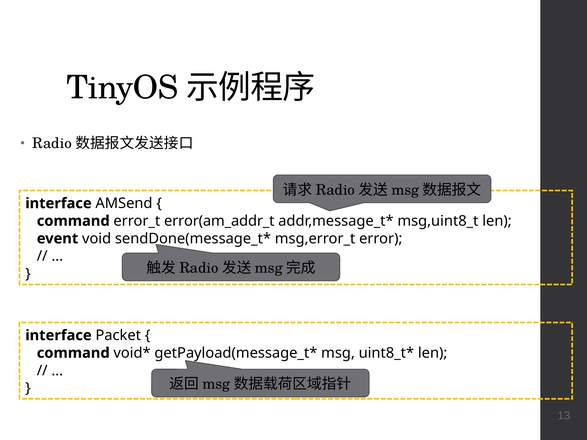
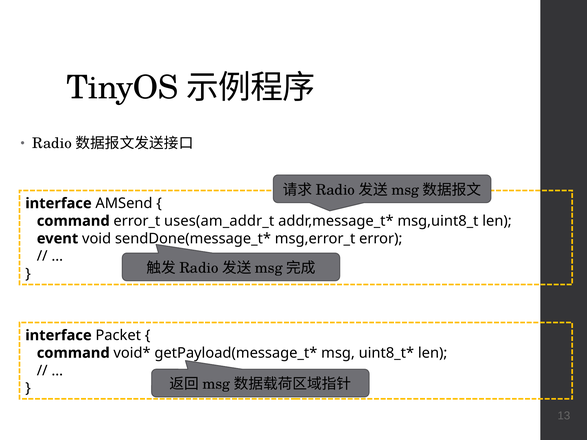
error(am_addr_t: error(am_addr_t -> uses(am_addr_t (219, 221)
